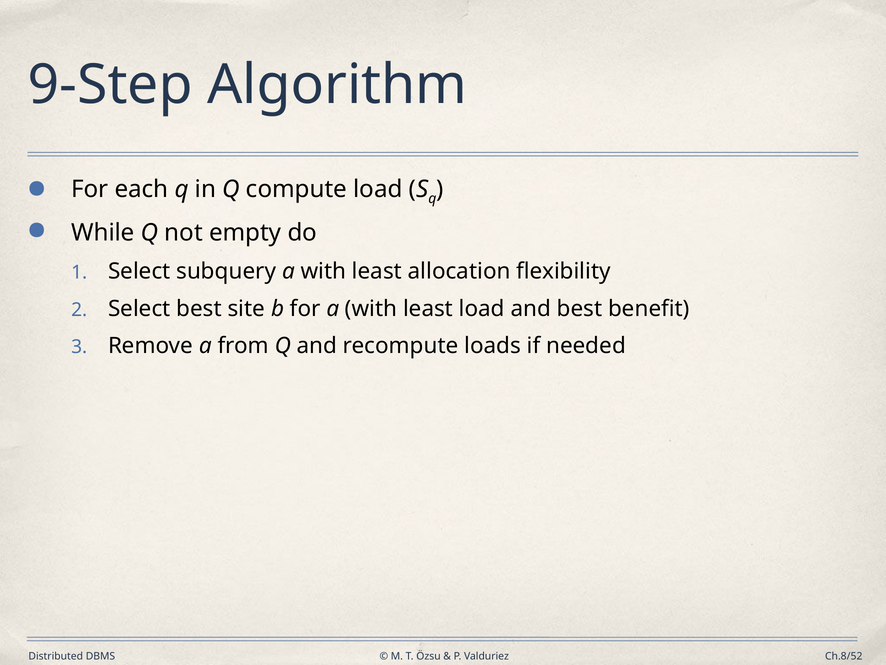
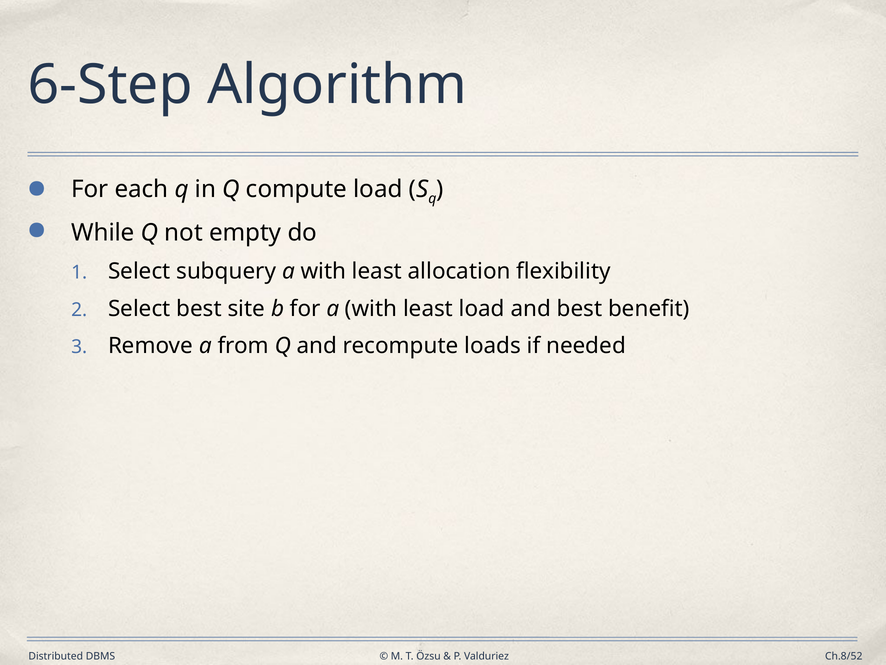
9-Step: 9-Step -> 6-Step (110, 85)
